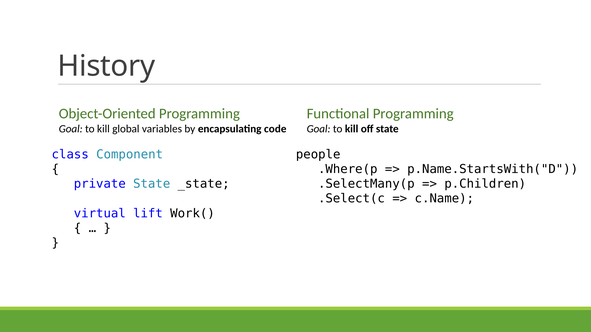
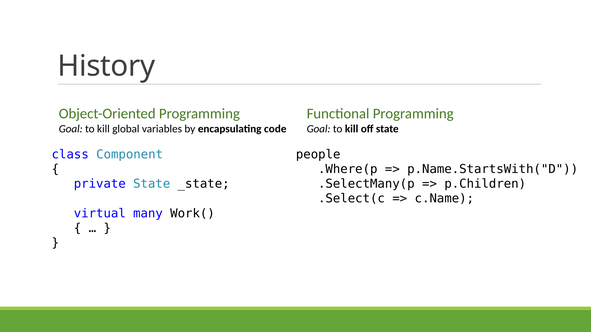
lift: lift -> many (148, 214)
